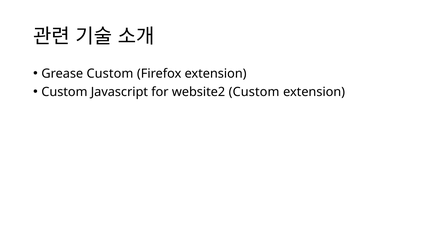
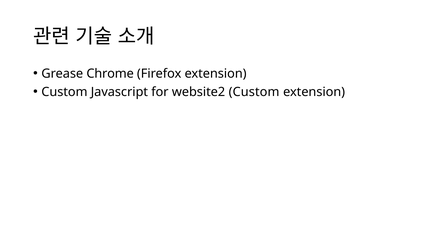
Grease Custom: Custom -> Chrome (110, 74)
